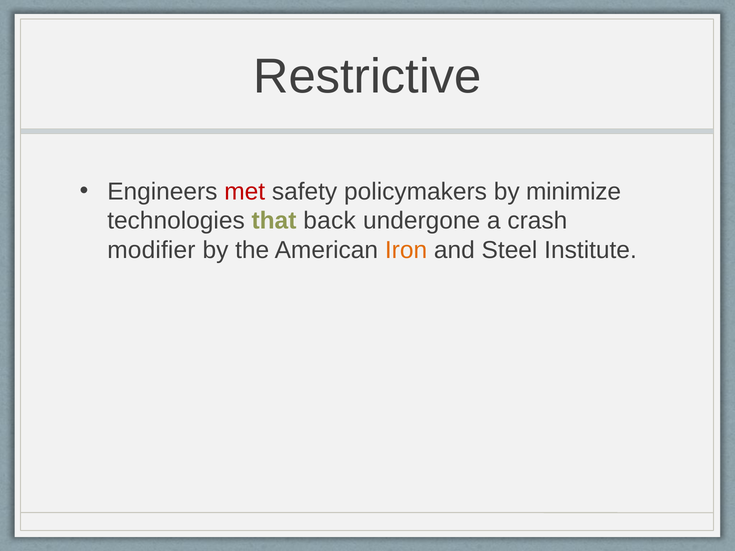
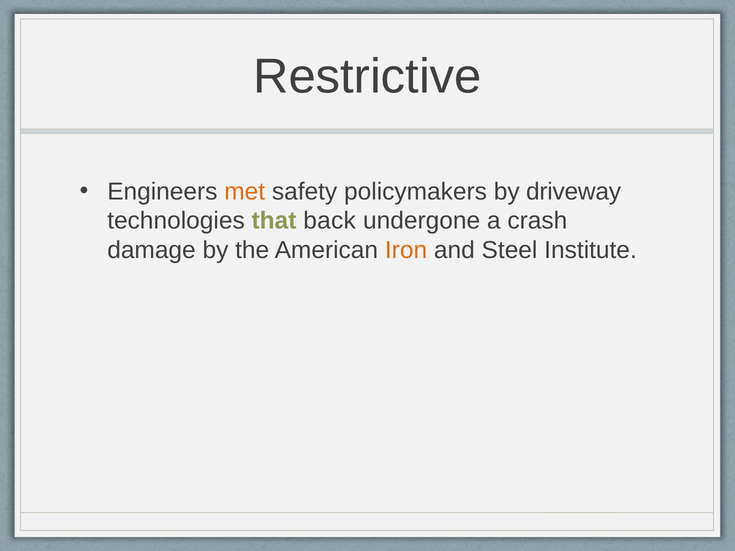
met colour: red -> orange (245, 192)
minimize: minimize -> driveway (574, 192)
modifier: modifier -> damage (151, 250)
